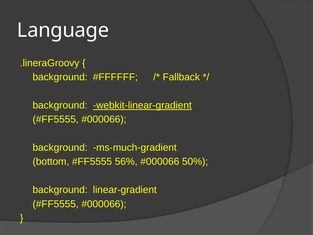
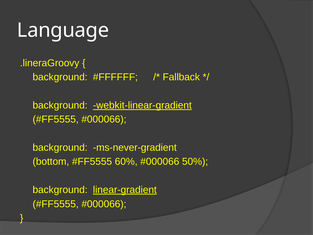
ms-much-gradient: ms-much-gradient -> ms-never-gradient (135, 147)
56%: 56% -> 60% (126, 162)
linear-gradient underline: none -> present (125, 190)
